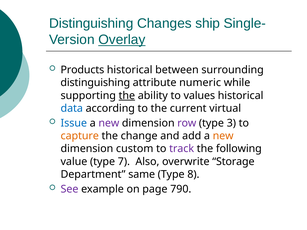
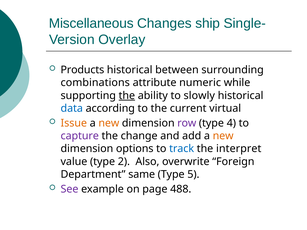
Distinguishing: Distinguishing -> Miscellaneous (91, 23)
Overlay underline: present -> none (122, 40)
distinguishing: distinguishing -> combinations (95, 83)
values: values -> slowly (199, 96)
Issue colour: blue -> orange (74, 123)
new colour: purple -> orange (109, 123)
3: 3 -> 4 (231, 123)
capture colour: orange -> purple (80, 136)
custom: custom -> options (135, 149)
track colour: purple -> blue (182, 149)
following: following -> interpret (239, 149)
7: 7 -> 2 (124, 162)
Storage: Storage -> Foreign (233, 162)
8: 8 -> 5 (193, 174)
790: 790 -> 488 (181, 189)
